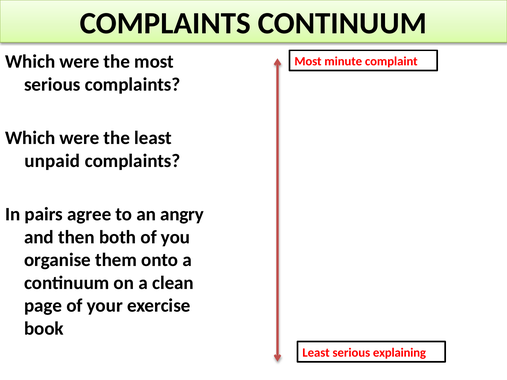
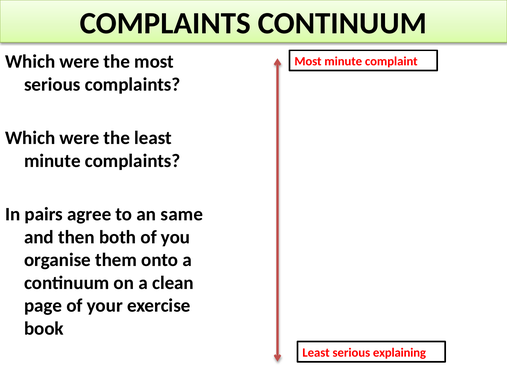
unpaid: unpaid -> minute (52, 161)
angry: angry -> same (182, 214)
